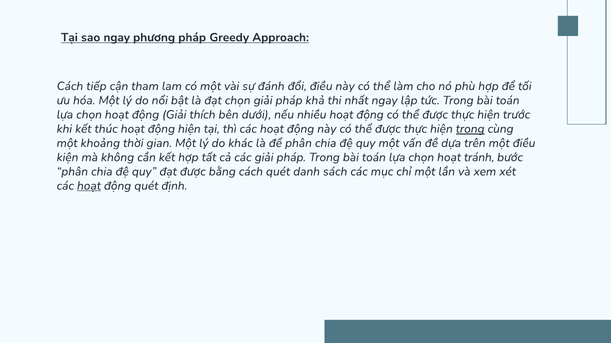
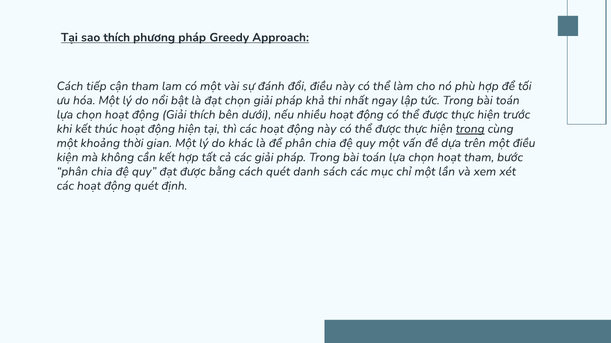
sao ngay: ngay -> thích (117, 38)
hoạt tránh: tránh -> tham (479, 158)
hoạt underline: present -> none (89, 186)
